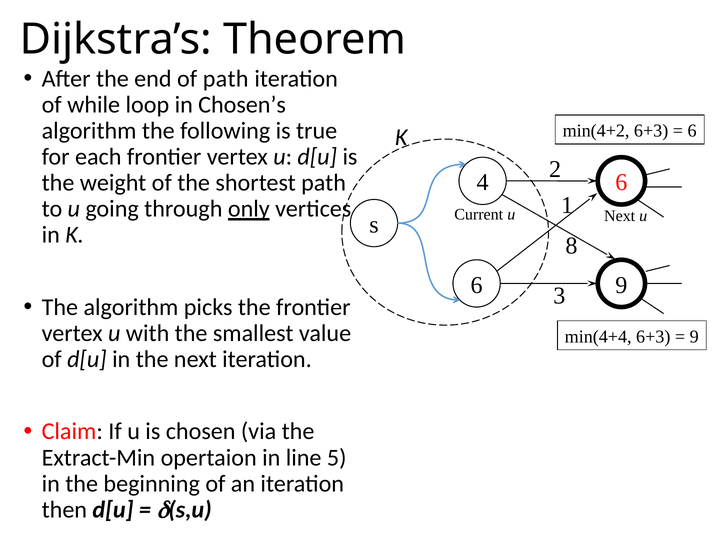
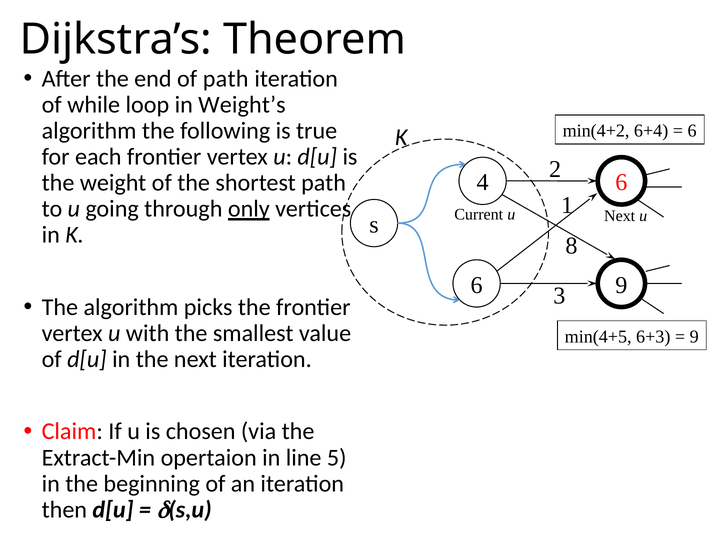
Chosen’s: Chosen’s -> Weight’s (242, 105)
min(4+2 6+3: 6+3 -> 6+4 (651, 131)
min(4+4: min(4+4 -> min(4+5 (598, 337)
